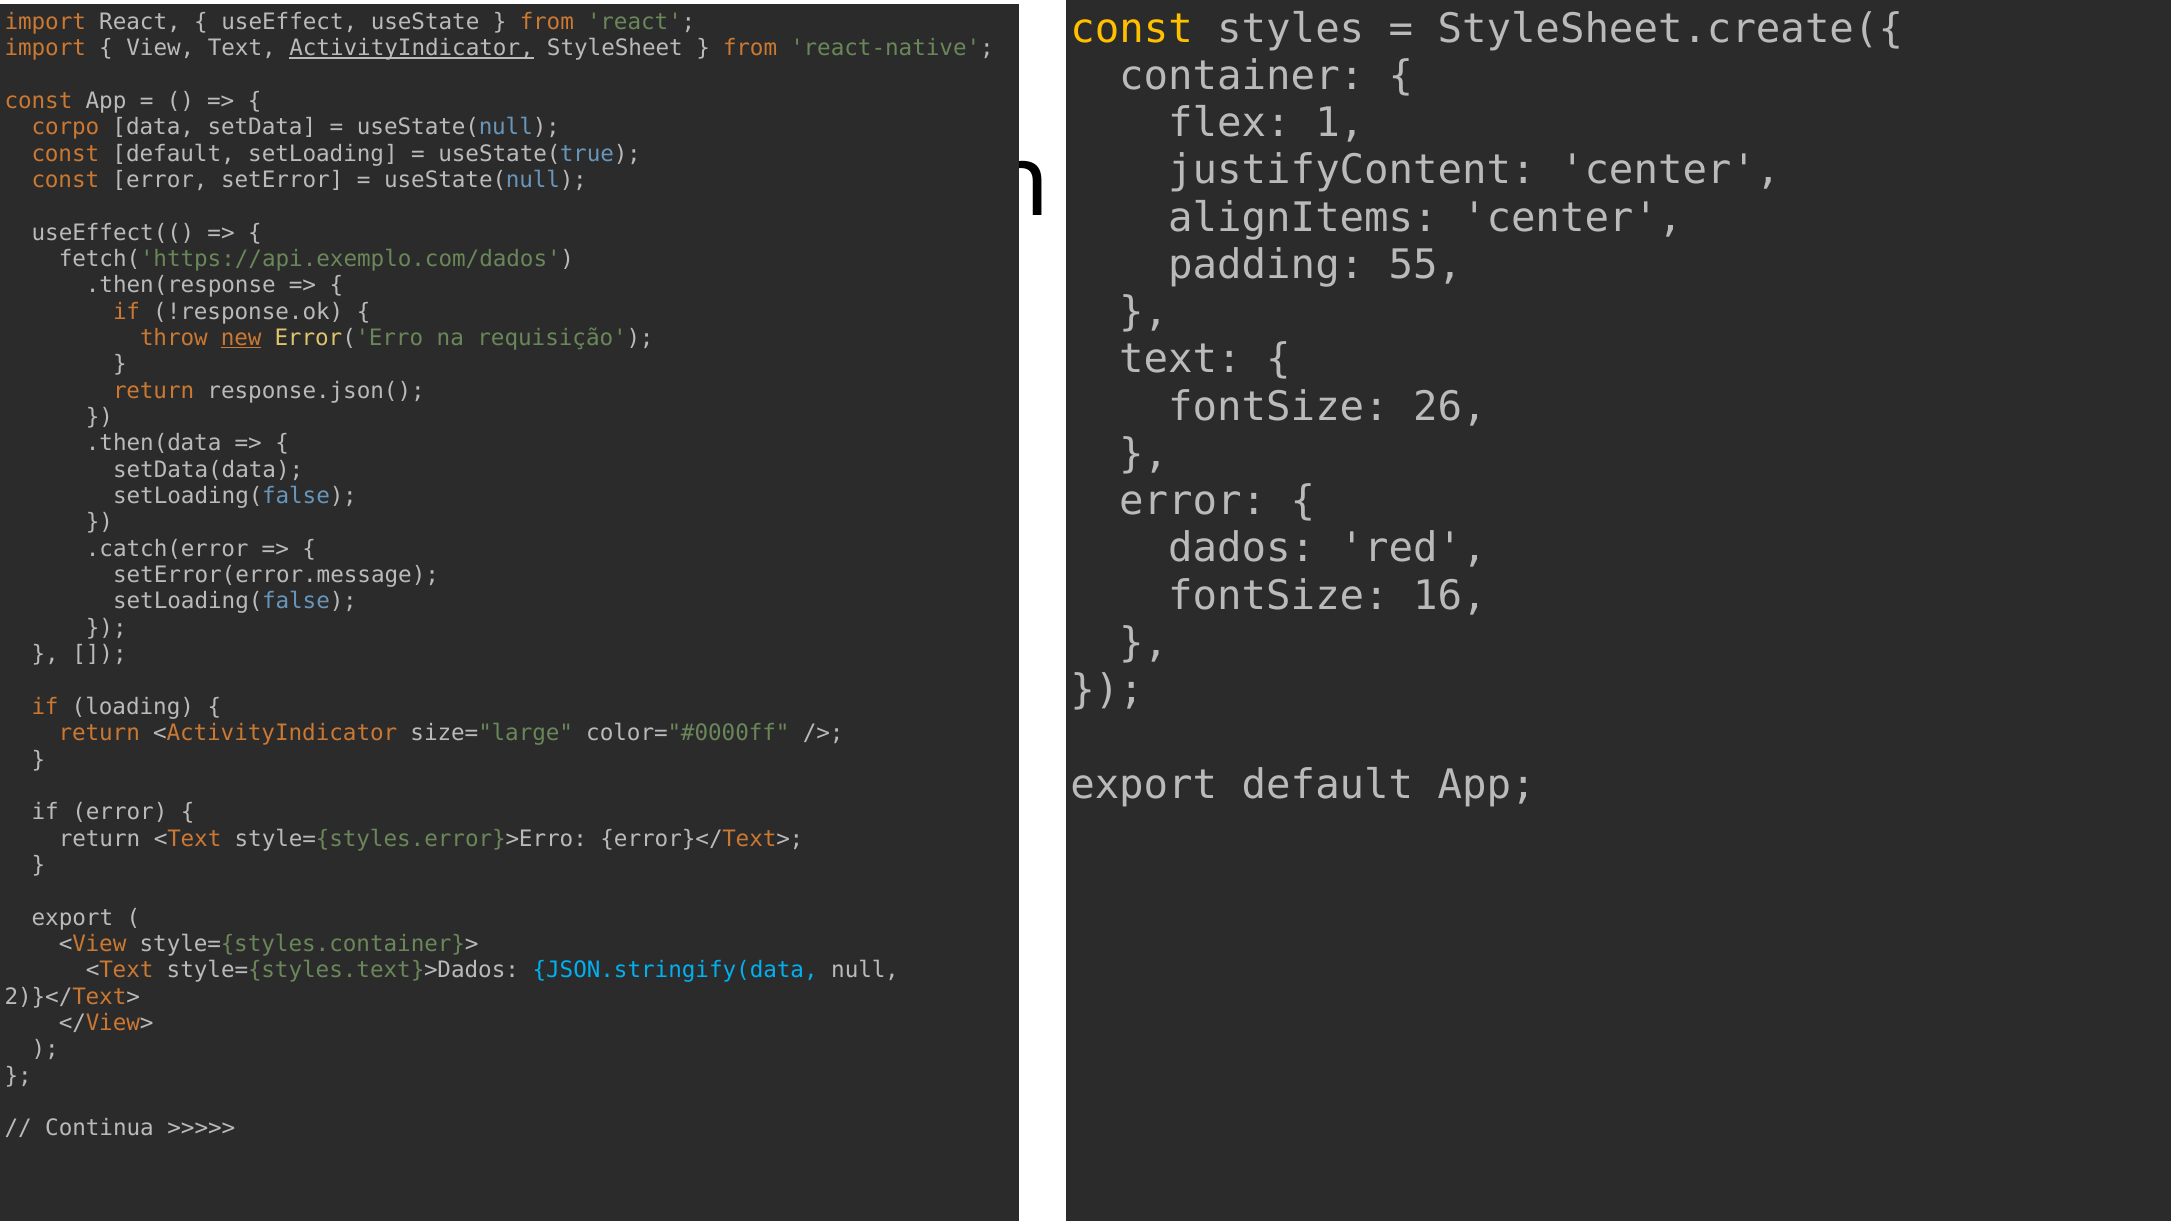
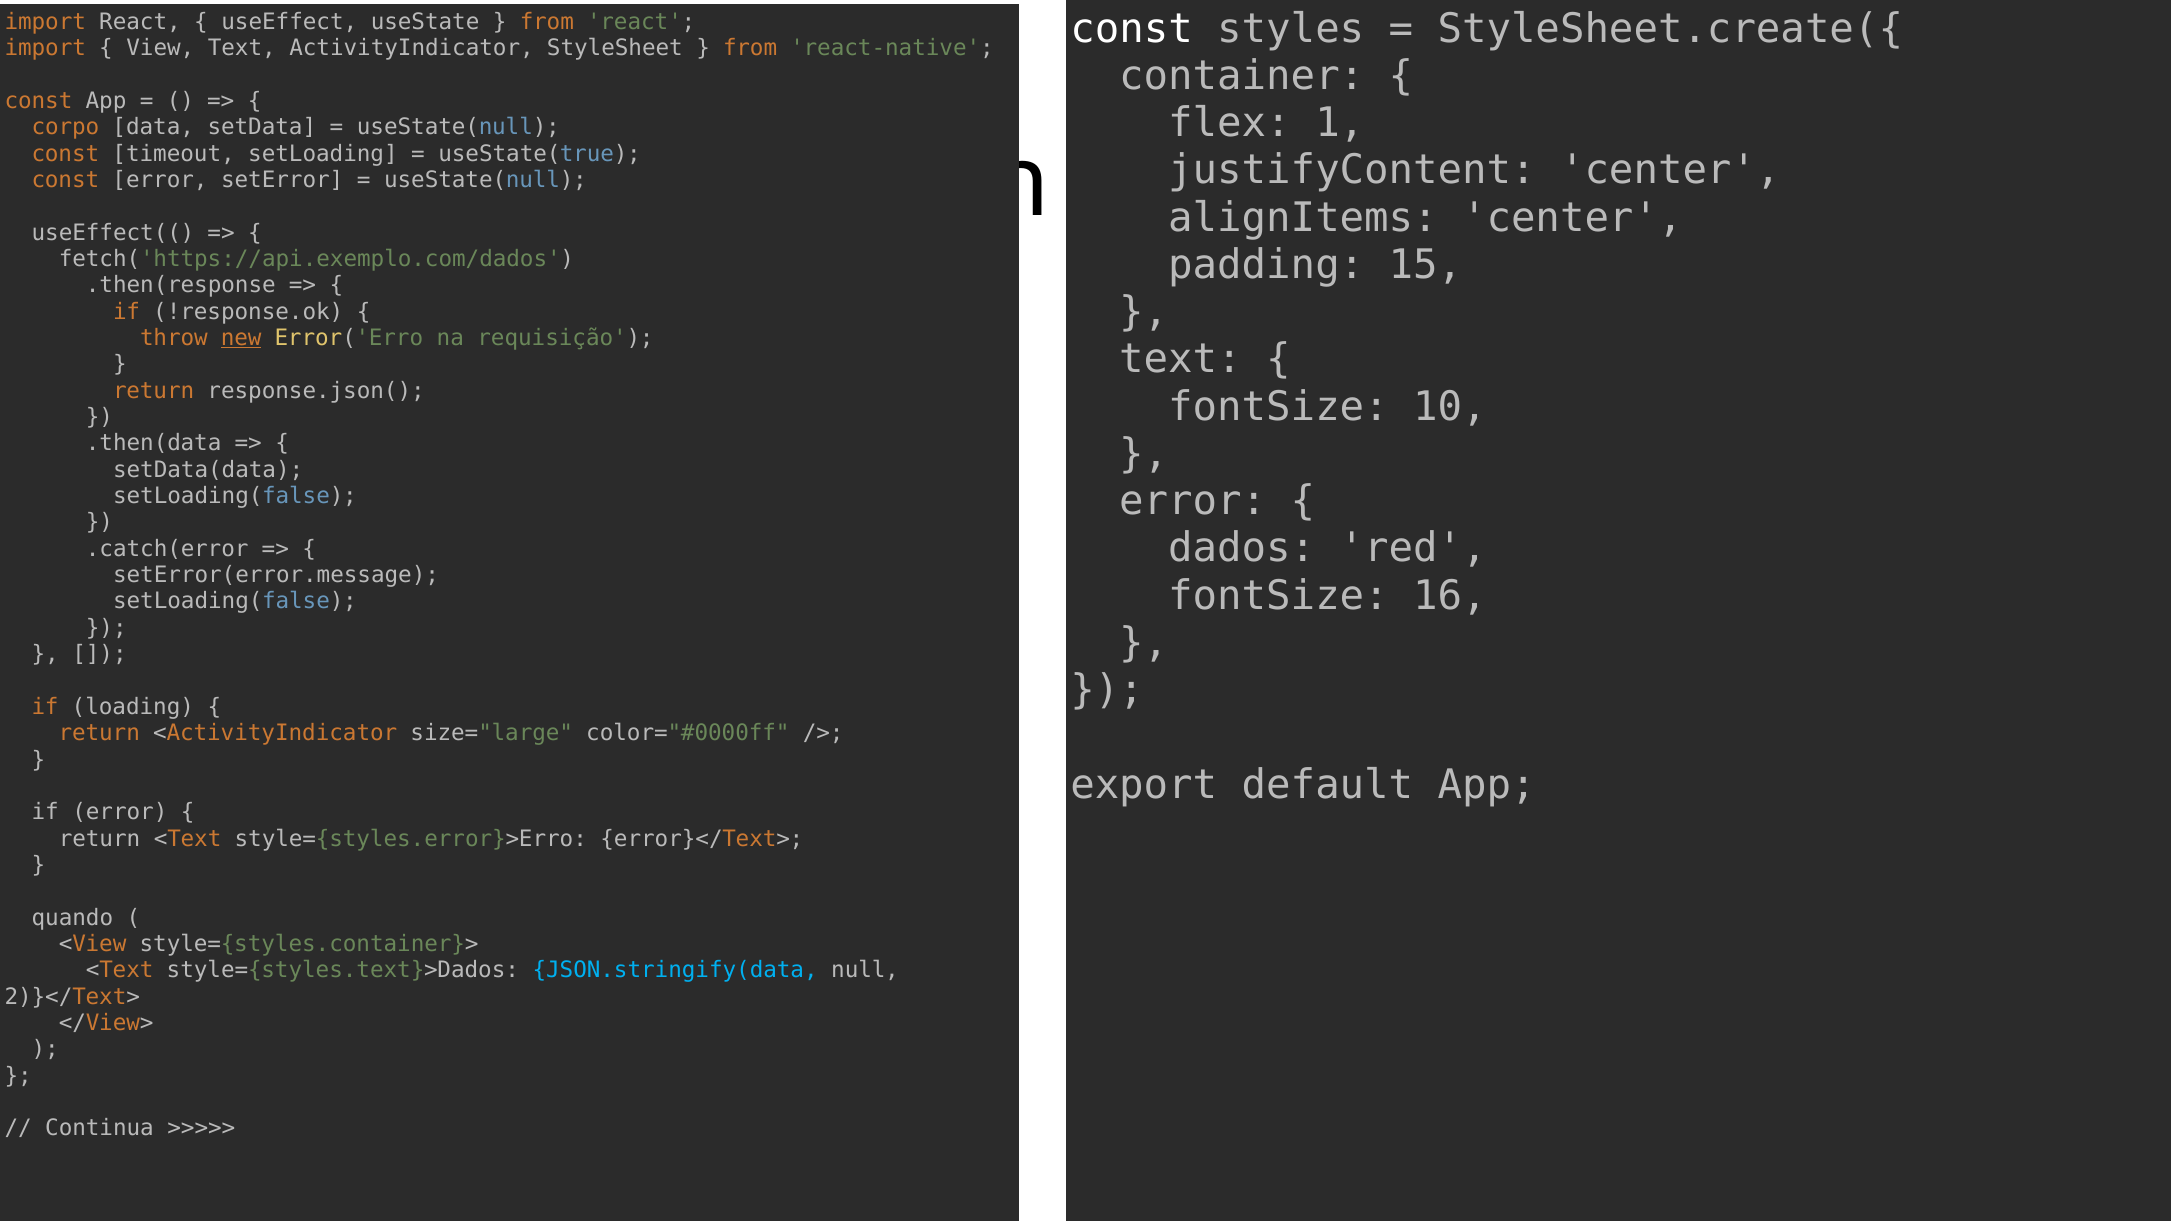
const colour: yellow -> white (1132, 29)
ActivityIndicator underline: present -> none (412, 48)
const default: default -> timeout (174, 154)
55: 55 -> 15 (1425, 265)
26: 26 -> 10 (1450, 407)
export: export -> quando (72, 918)
